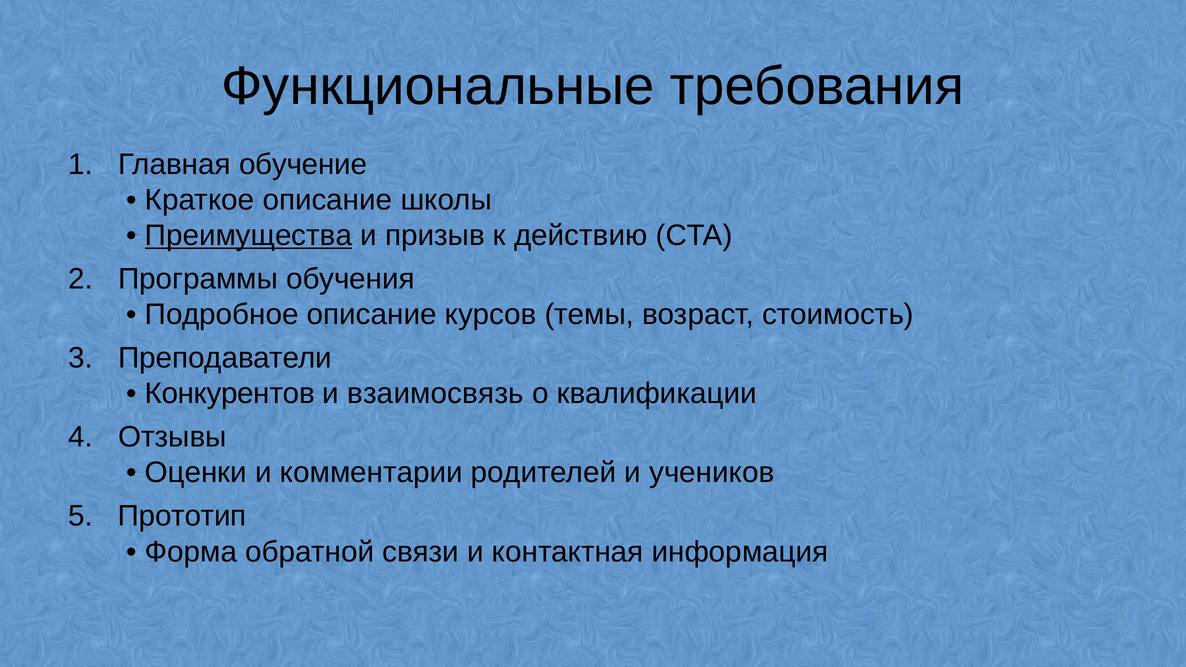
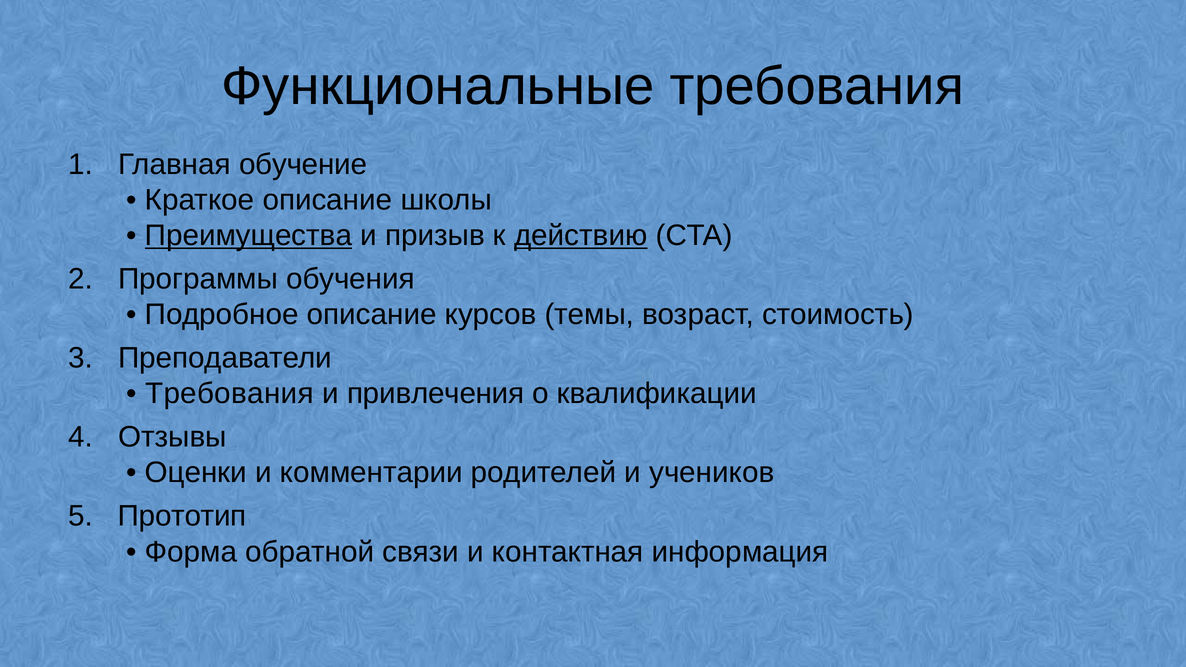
действию underline: none -> present (581, 236)
Конкурентов: Конкурентов -> Требования (229, 394)
взаимосвязь: взаимосвязь -> привлечения (436, 394)
